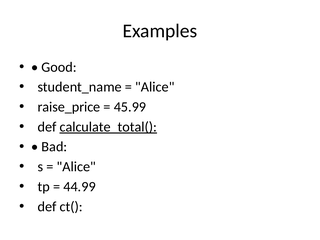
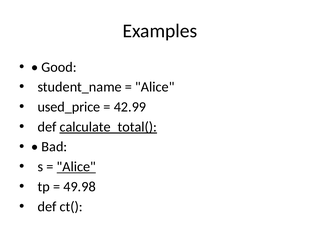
raise_price: raise_price -> used_price (69, 107)
45.99: 45.99 -> 42.99 (130, 107)
Alice underline: none -> present (76, 167)
44.99: 44.99 -> 49.98 (80, 187)
